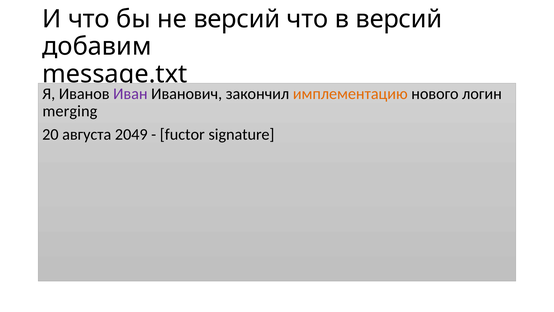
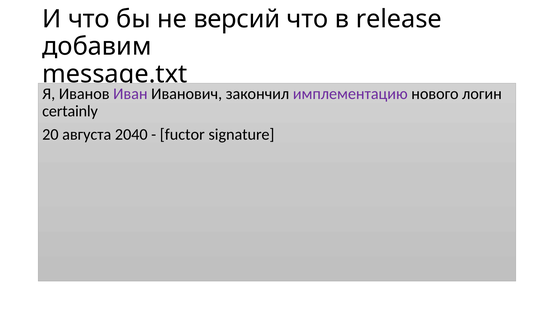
в версий: версий -> release (399, 19)
имплементацию colour: orange -> purple (350, 94)
merging: merging -> certainly (70, 111)
2049: 2049 -> 2040 (131, 134)
